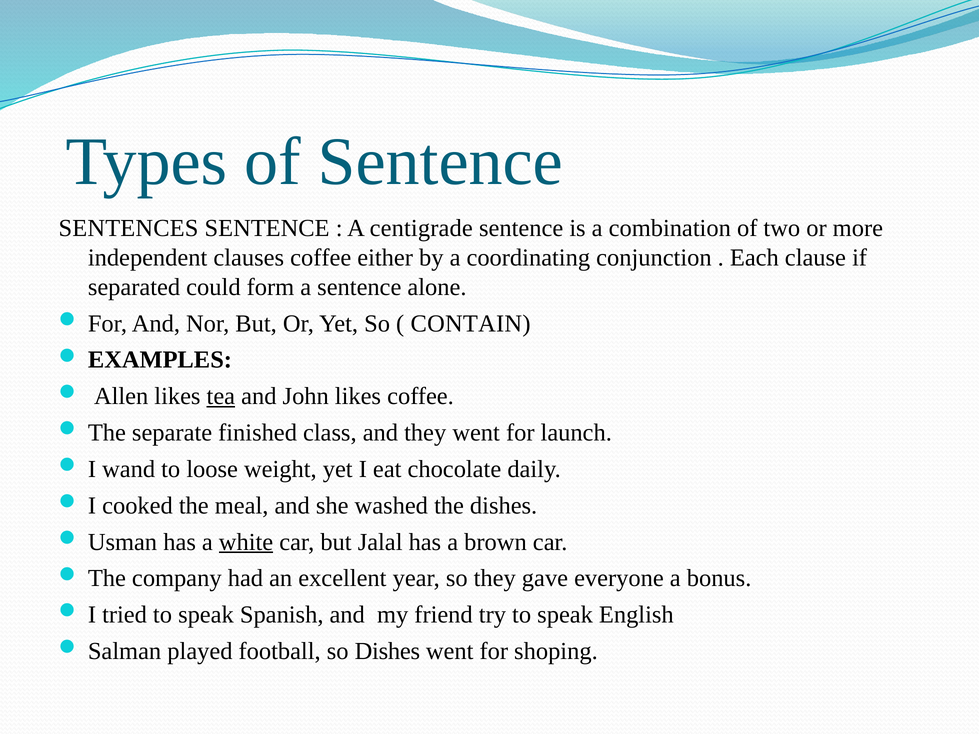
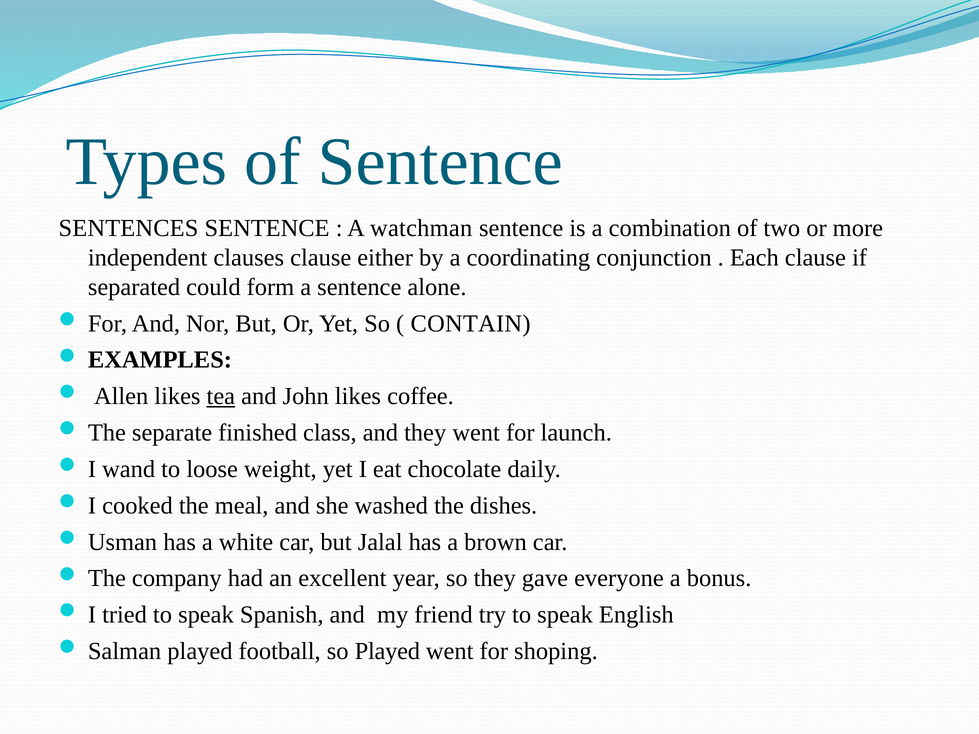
centigrade: centigrade -> watchman (421, 228)
clauses coffee: coffee -> clause (321, 258)
white underline: present -> none (246, 542)
so Dishes: Dishes -> Played (387, 651)
